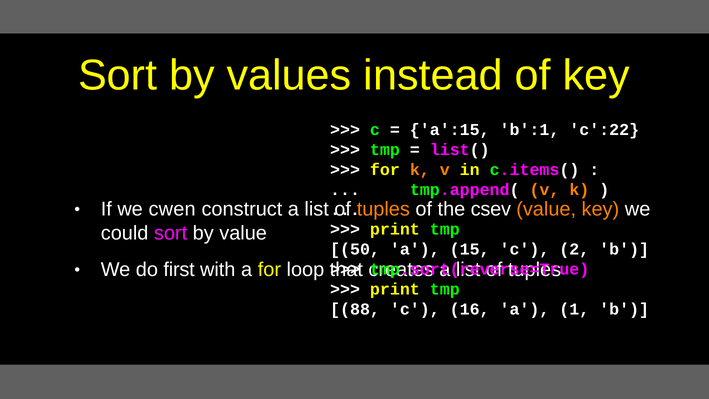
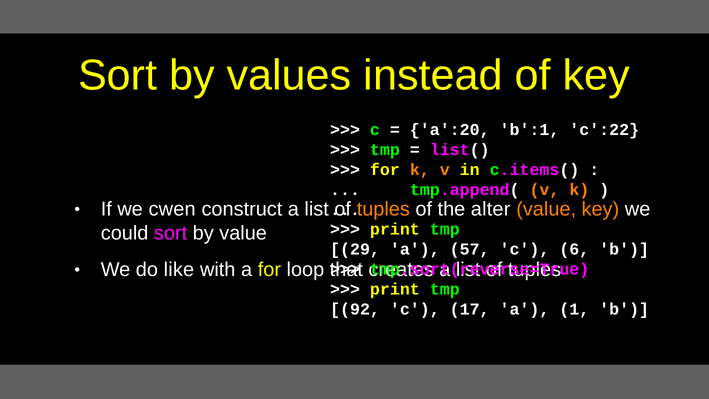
a':15: a':15 -> a':20 (450, 130)
csev: csev -> alter (491, 209)
50: 50 -> 29 (355, 249)
15: 15 -> 57 (470, 249)
2: 2 -> 6 (574, 249)
first: first -> like (179, 270)
88: 88 -> 92 (355, 309)
16: 16 -> 17 (470, 309)
